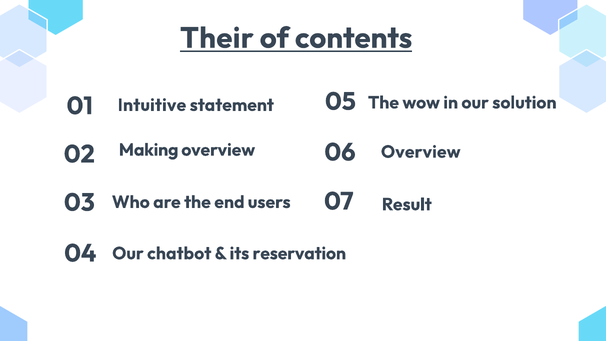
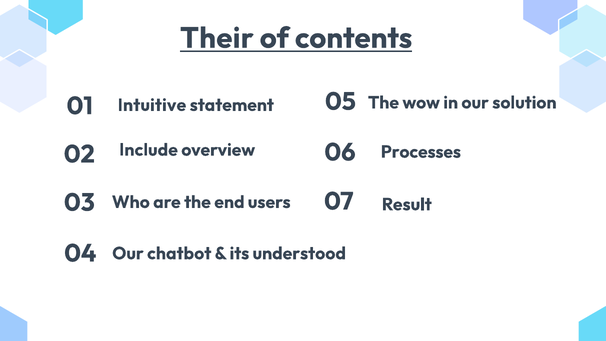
Making: Making -> Include (149, 150)
Overview: Overview -> Processes (421, 152)
reservation: reservation -> understood (299, 253)
